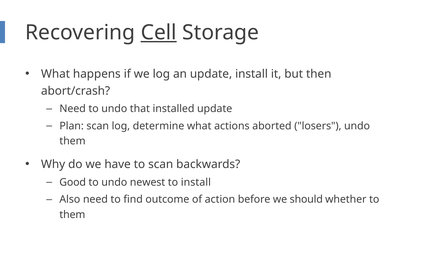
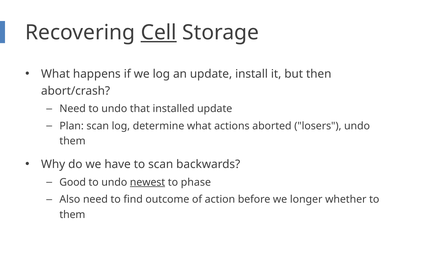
newest underline: none -> present (148, 182)
to install: install -> phase (196, 182)
should: should -> longer (306, 200)
